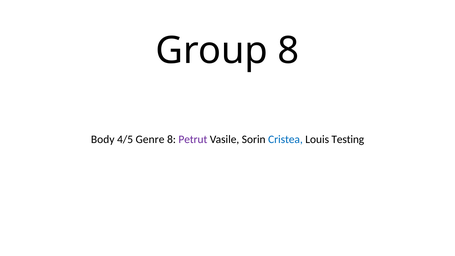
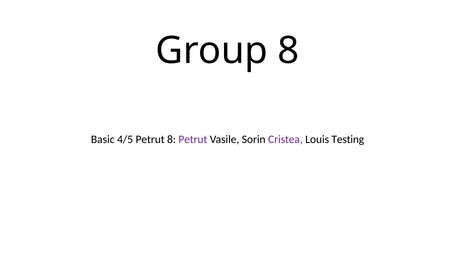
Body: Body -> Basic (103, 139)
4/5 Genre: Genre -> Petrut (150, 139)
Cristea colour: blue -> purple (285, 139)
